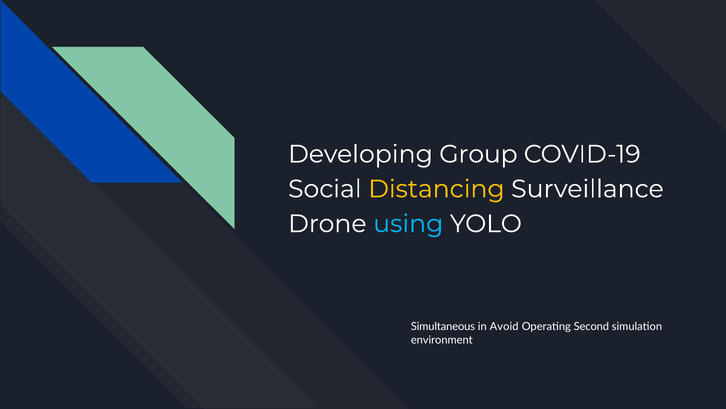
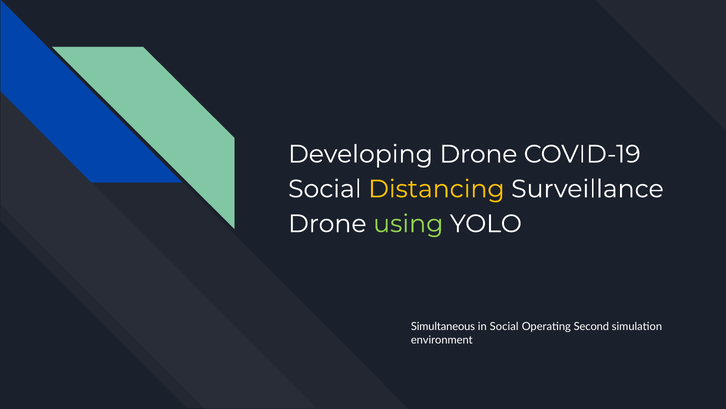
Developing Group: Group -> Drone (478, 154)
using colour: light blue -> light green (408, 223)
in Avoid: Avoid -> Social (504, 326)
